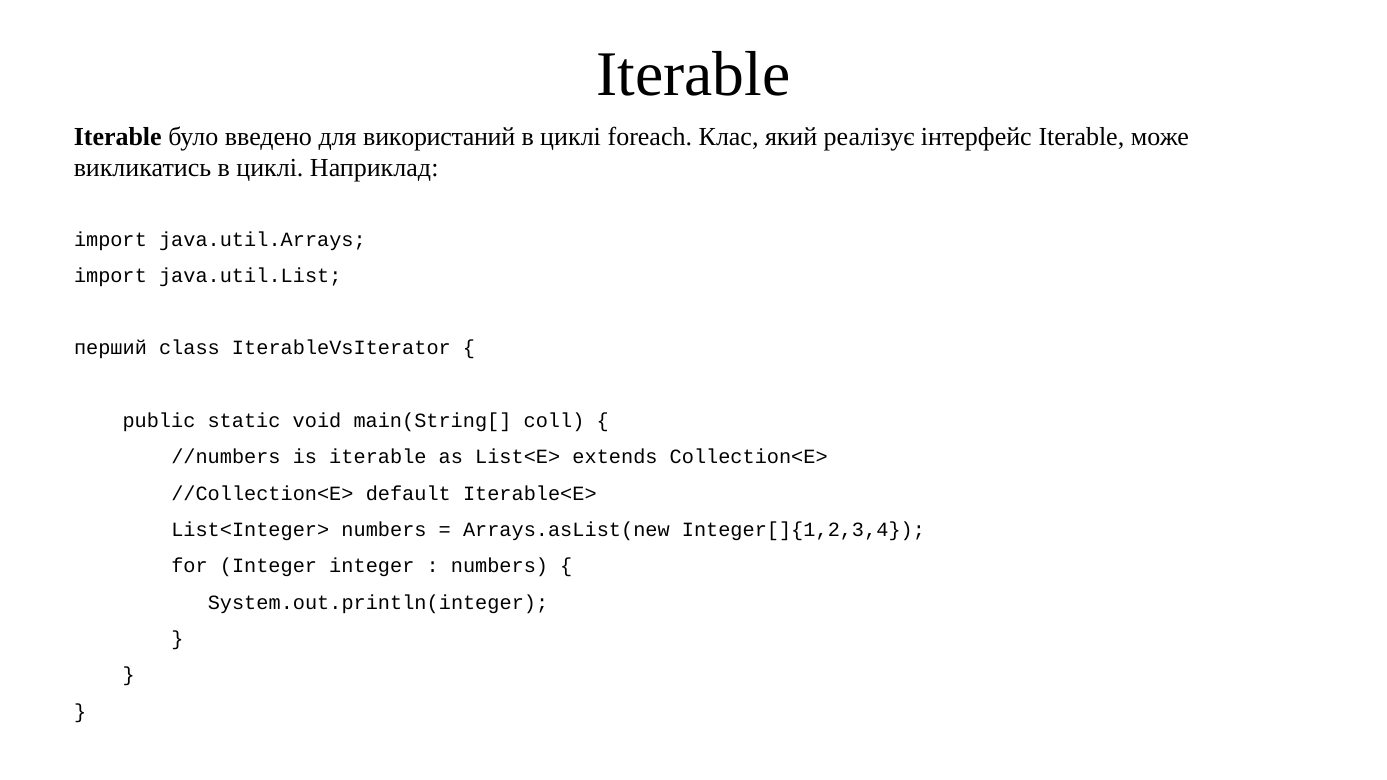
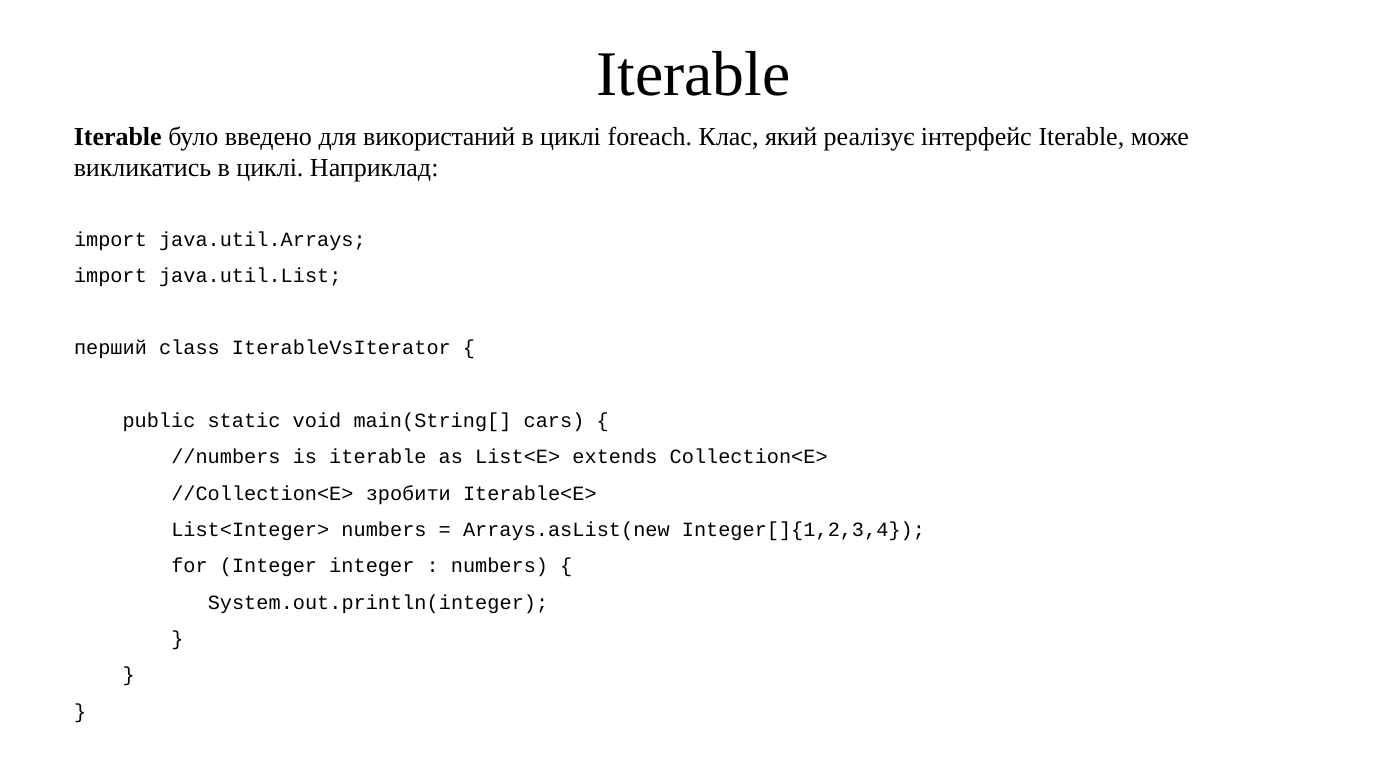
coll: coll -> cars (554, 421)
default: default -> зробити (408, 494)
